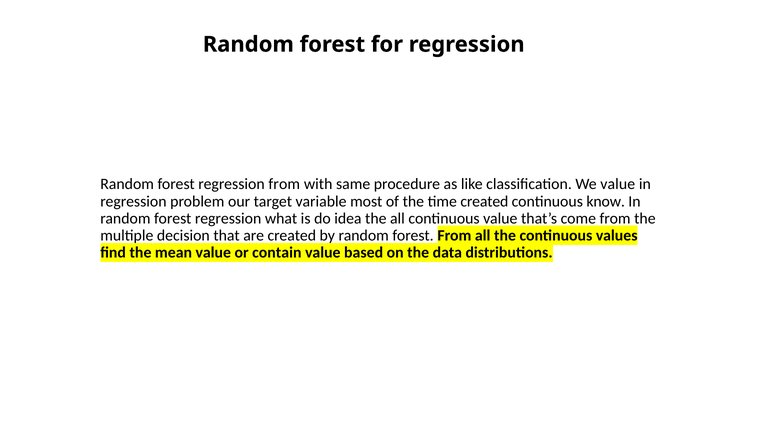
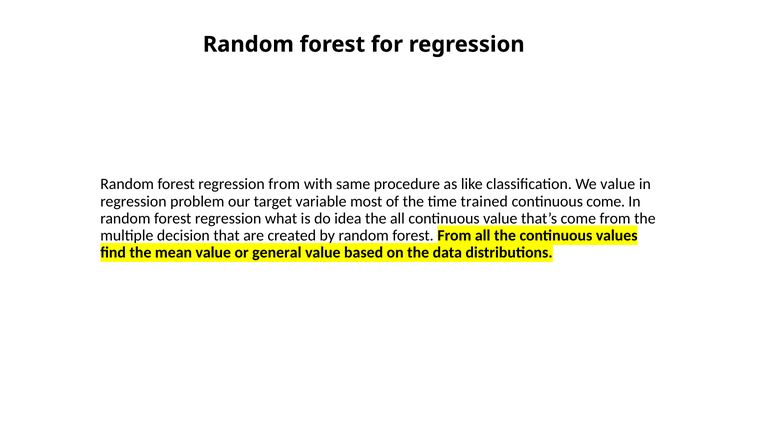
time created: created -> trained (484, 201)
continuous know: know -> come (606, 201)
contain: contain -> general (277, 252)
